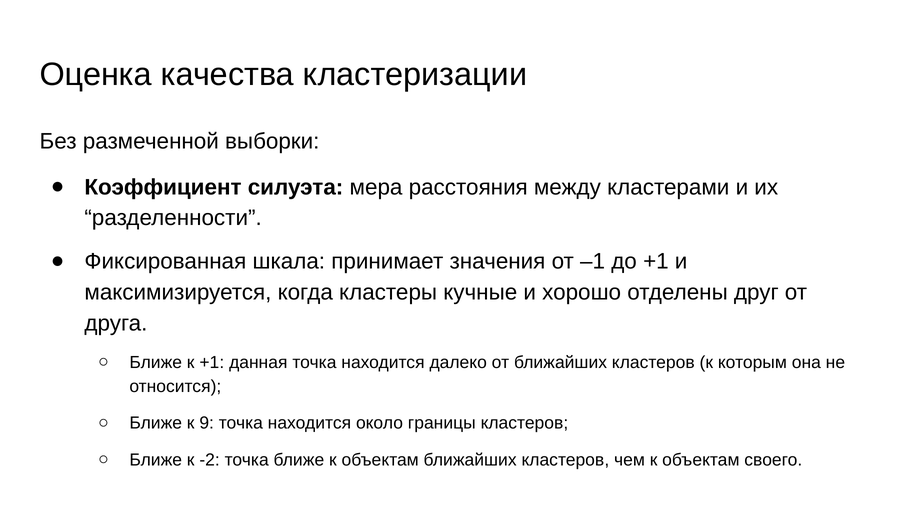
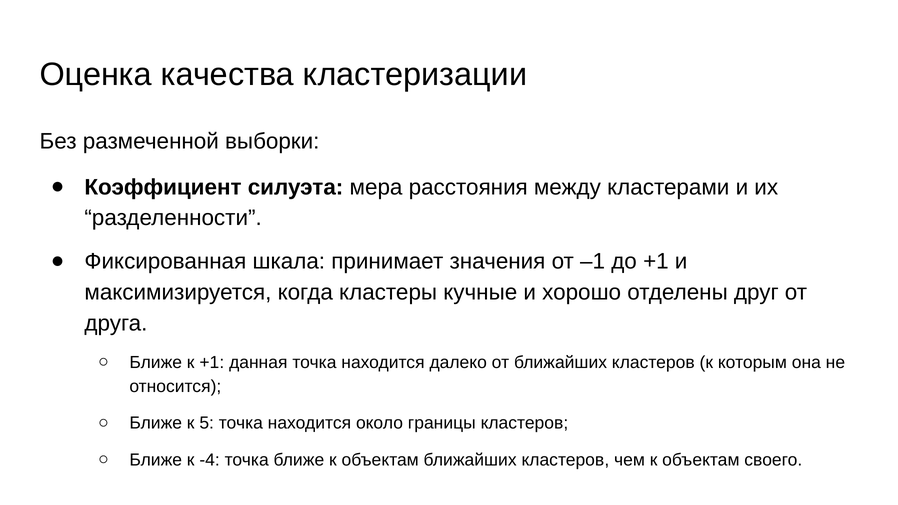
9: 9 -> 5 (207, 423)
-2: -2 -> -4 (210, 460)
